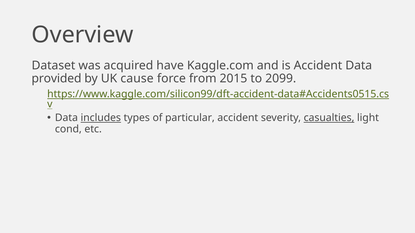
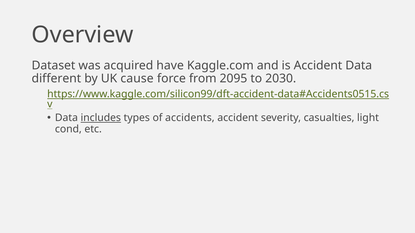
provided: provided -> different (56, 79)
2015: 2015 -> 2095 (233, 79)
2099: 2099 -> 2030 (281, 79)
particular: particular -> accidents (190, 118)
casualties underline: present -> none (329, 118)
